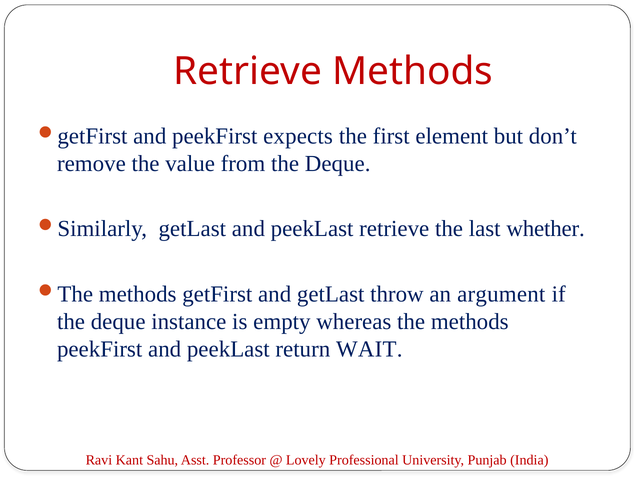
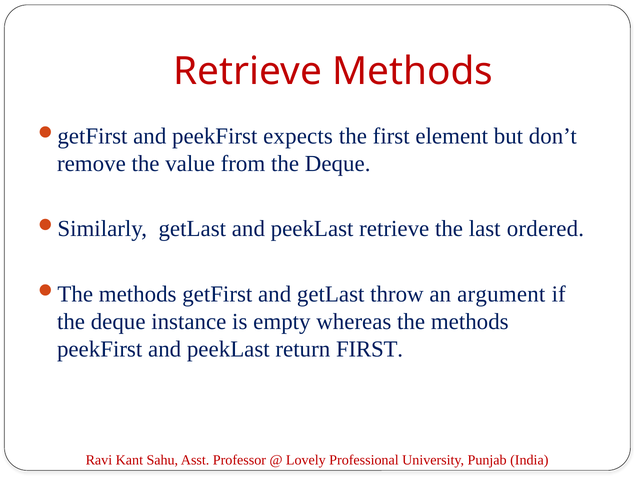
whether: whether -> ordered (545, 229)
return WAIT: WAIT -> FIRST (370, 349)
